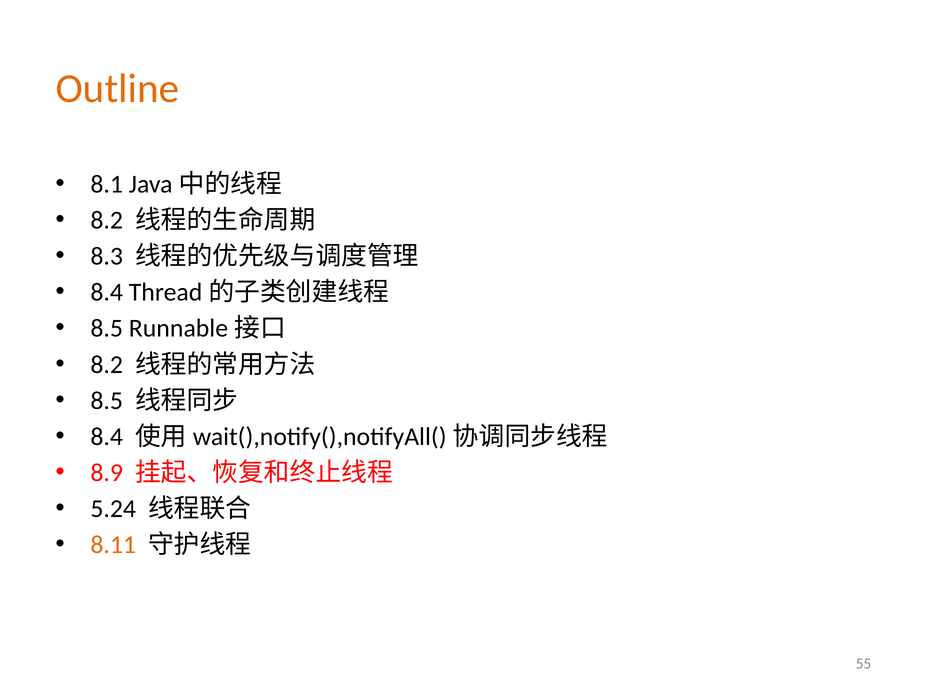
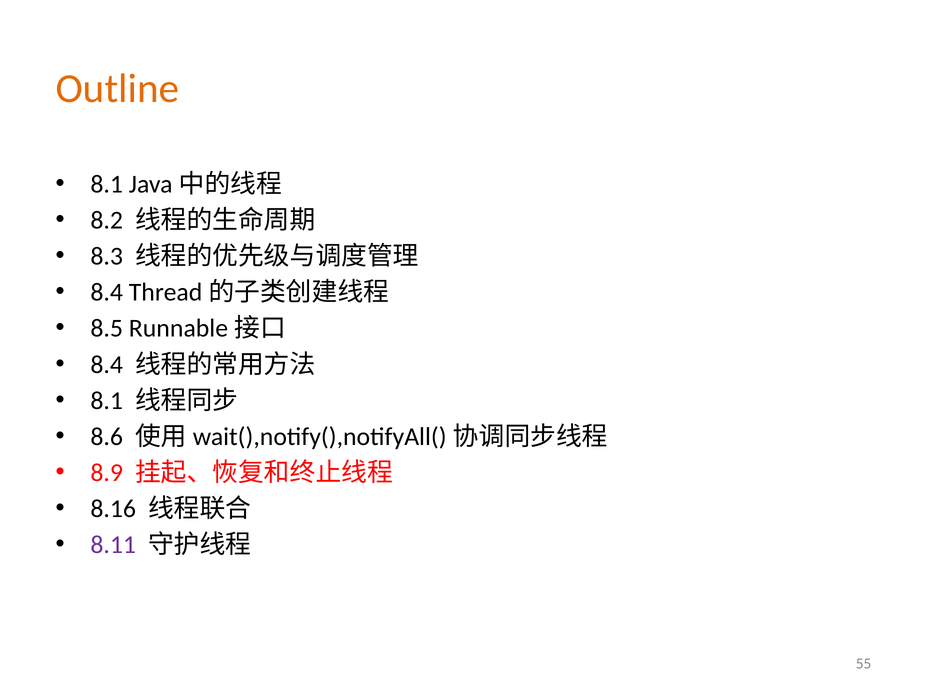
8.2: 8.2 -> 8.4 (107, 365)
8.5: 8.5 -> 8.1 (107, 401)
8.4: 8.4 -> 8.6 (107, 437)
5.24: 5.24 -> 8.16 (113, 509)
8.11 colour: orange -> purple (113, 545)
